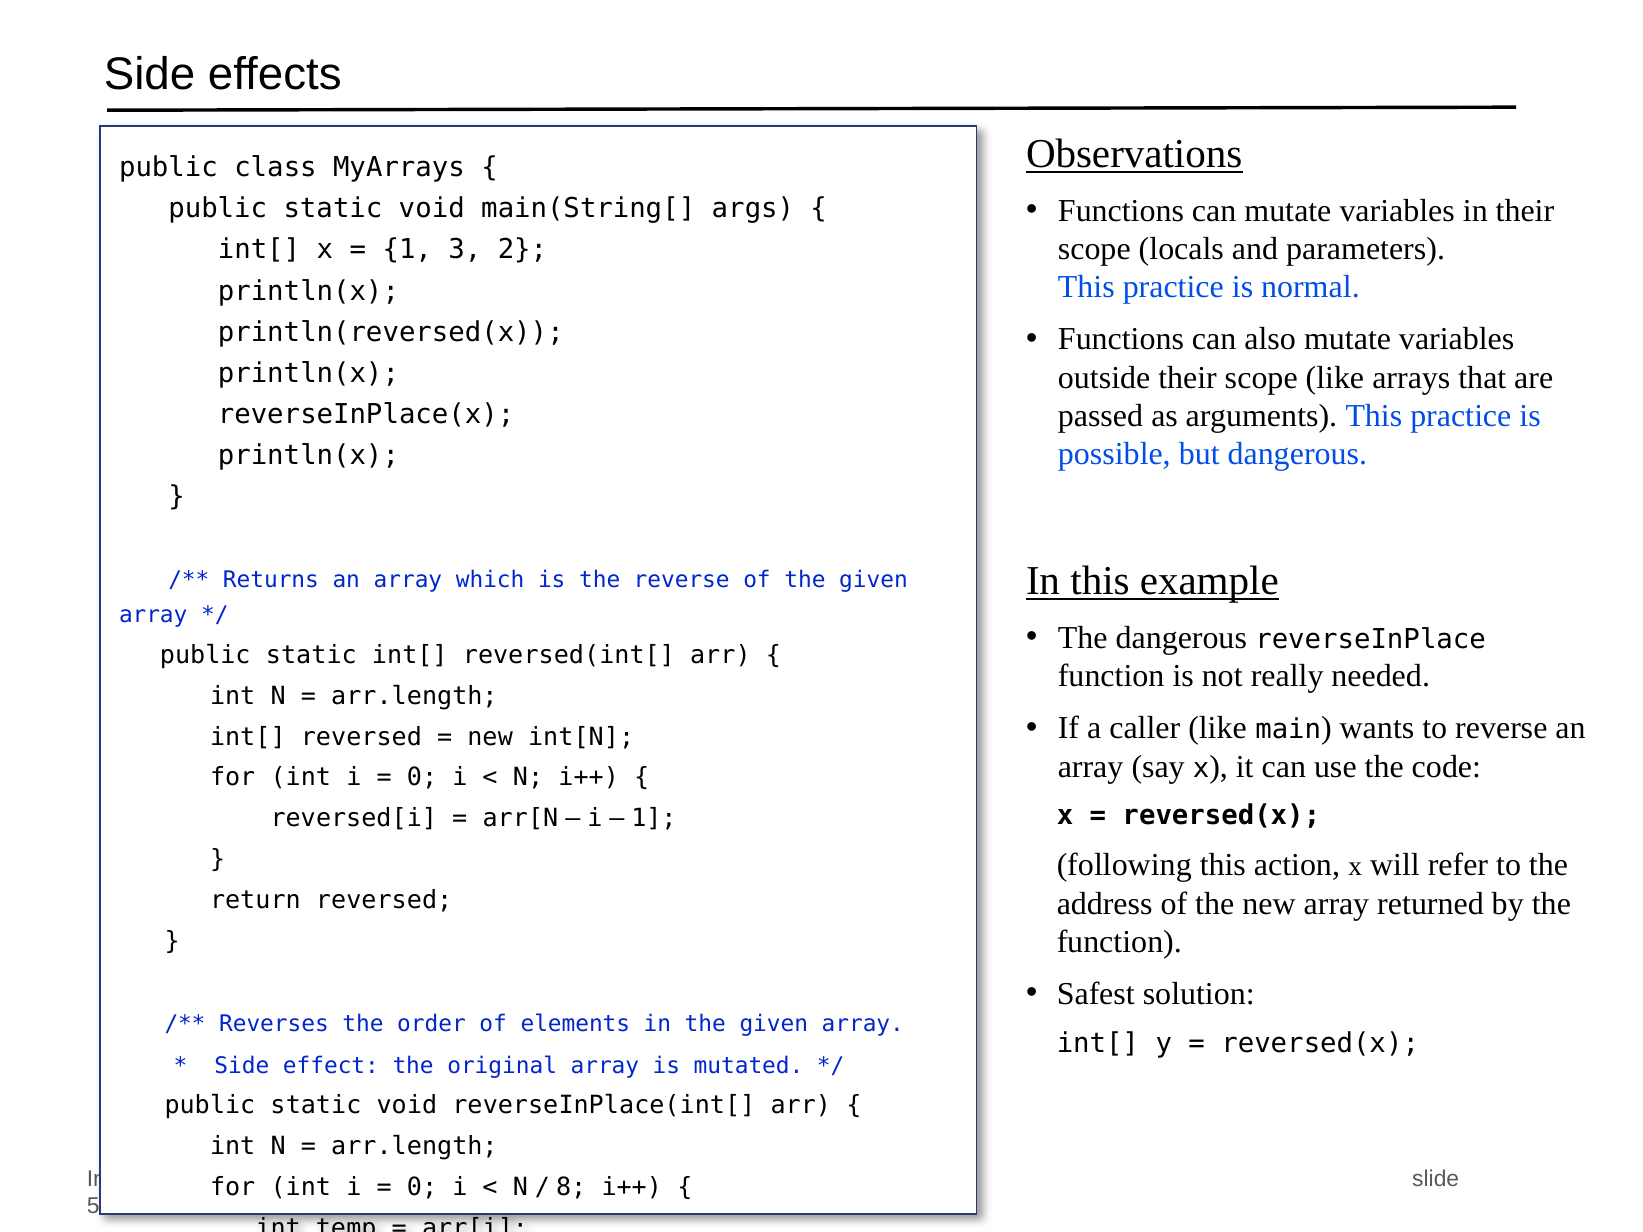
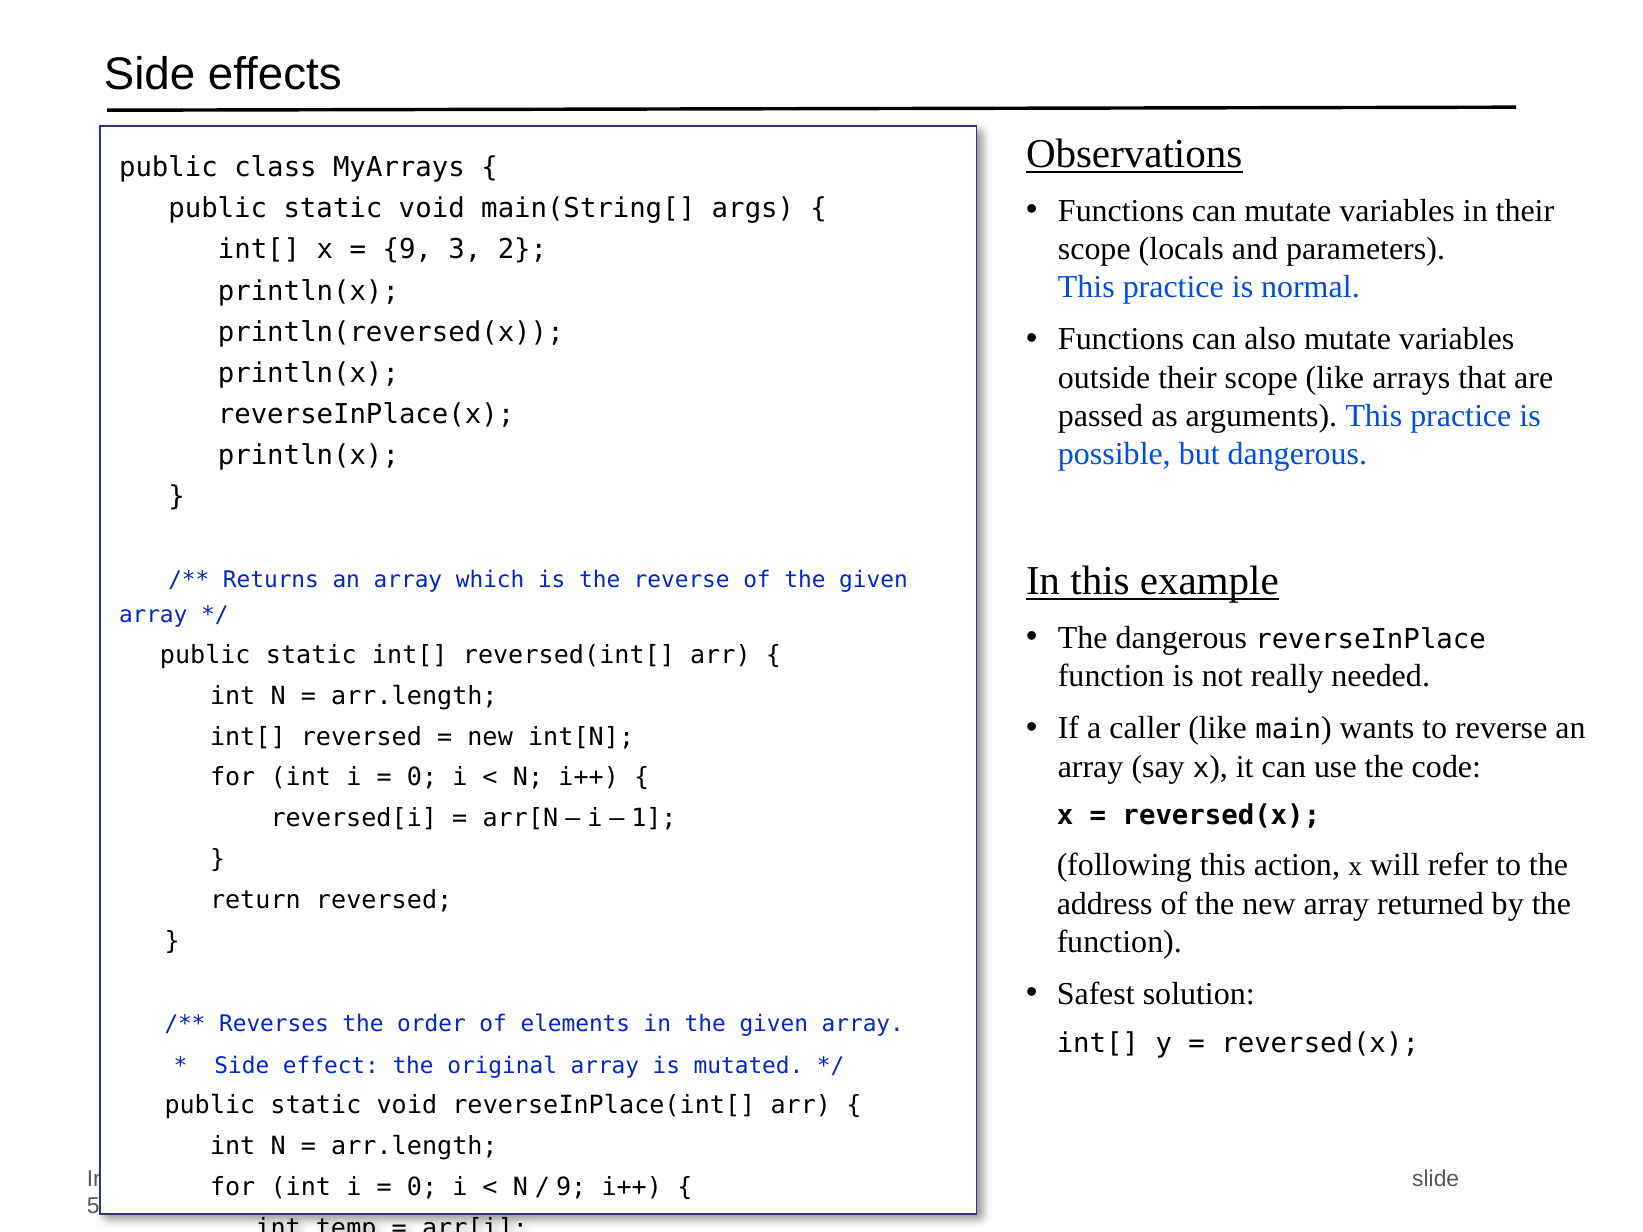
1: 1 -> 9 (407, 250)
8: 8 -> 9 (571, 1188)
